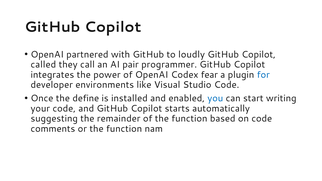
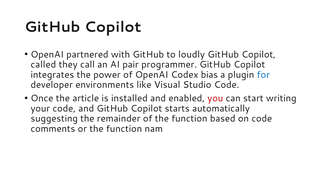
fear: fear -> bias (209, 75)
define: define -> article (86, 98)
you colour: blue -> red (215, 98)
